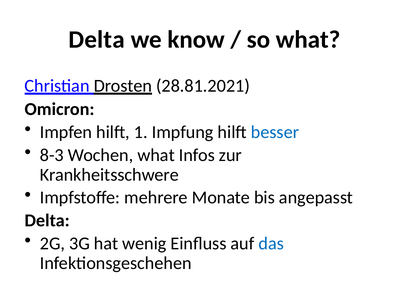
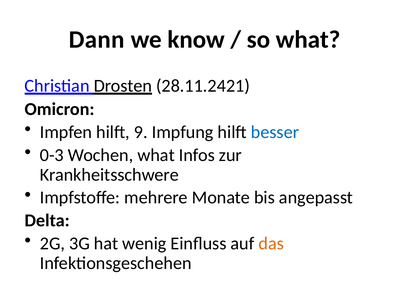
Delta: Delta -> Dann (97, 40)
28.81.2021: 28.81.2021 -> 28.11.2421 (203, 86)
1: 1 -> 9 (141, 132)
8-3: 8-3 -> 0-3 (52, 155)
das colour: blue -> orange (271, 243)
